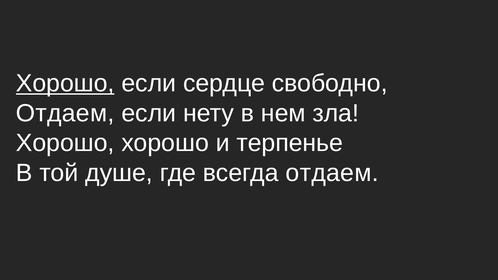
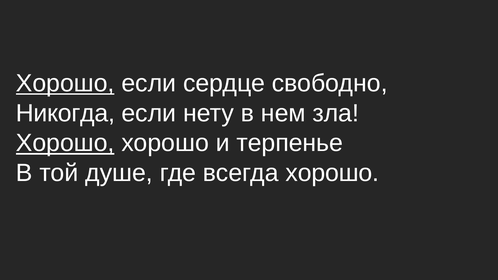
Отдаем: Отдаем -> Никогда (65, 113)
Хорошо underline: none -> present (65, 143)
всегда отдаем: отдаем -> хорошо (332, 173)
